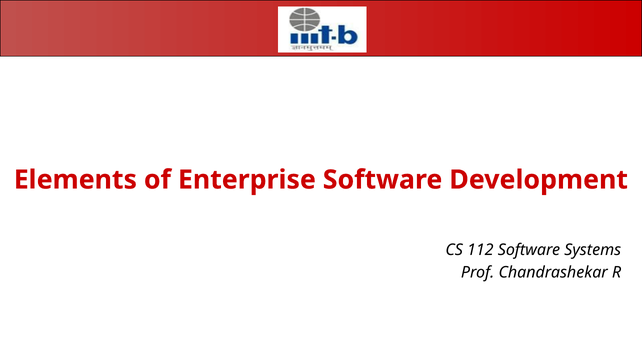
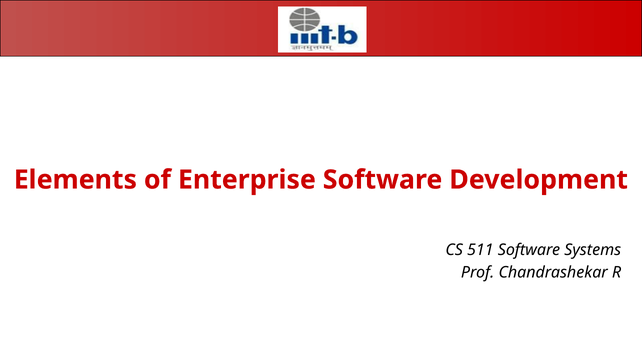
112: 112 -> 511 (480, 250)
